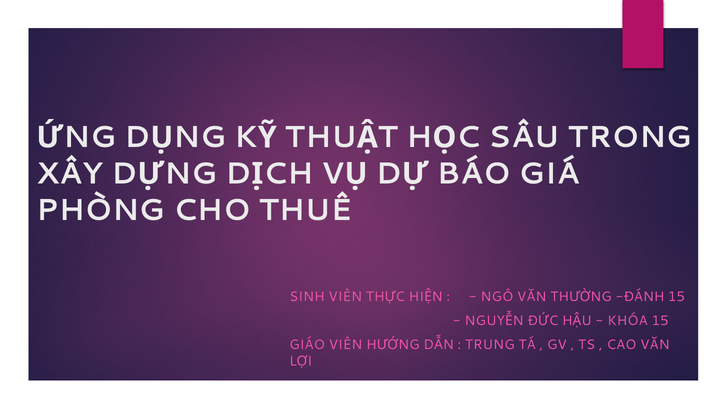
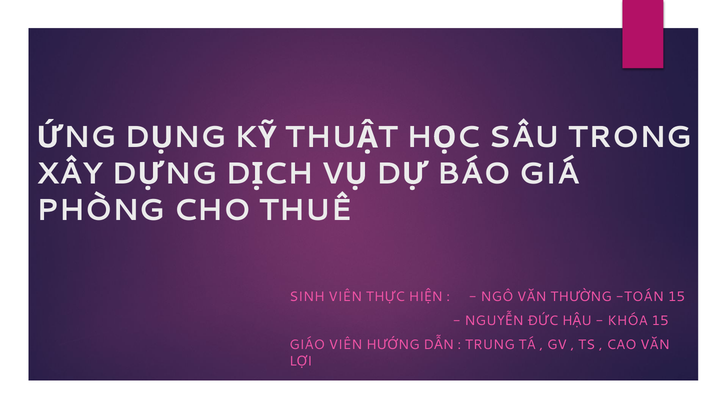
ĐÁNH: ĐÁNH -> TOÁN (640, 297)
